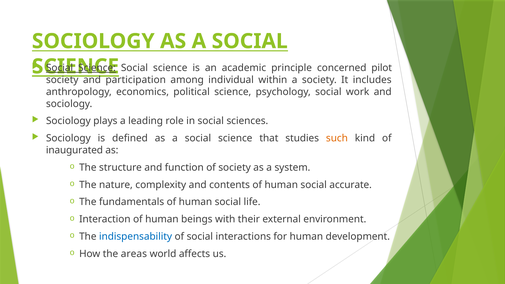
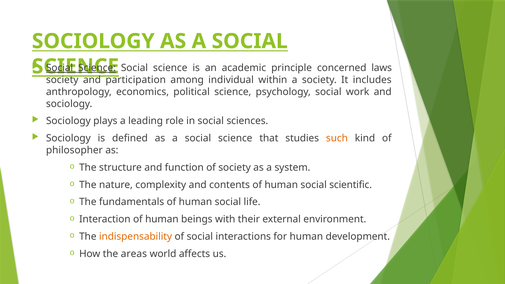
pilot: pilot -> laws (382, 68)
inaugurated: inaugurated -> philosopher (74, 150)
accurate: accurate -> scientific (351, 185)
indispensability colour: blue -> orange (136, 237)
